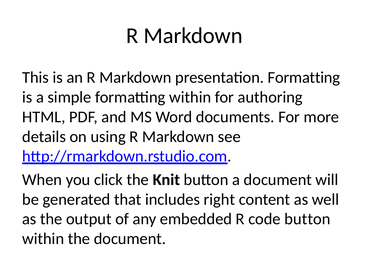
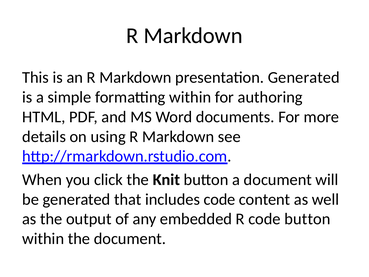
presentation Formatting: Formatting -> Generated (304, 77)
includes right: right -> code (219, 199)
